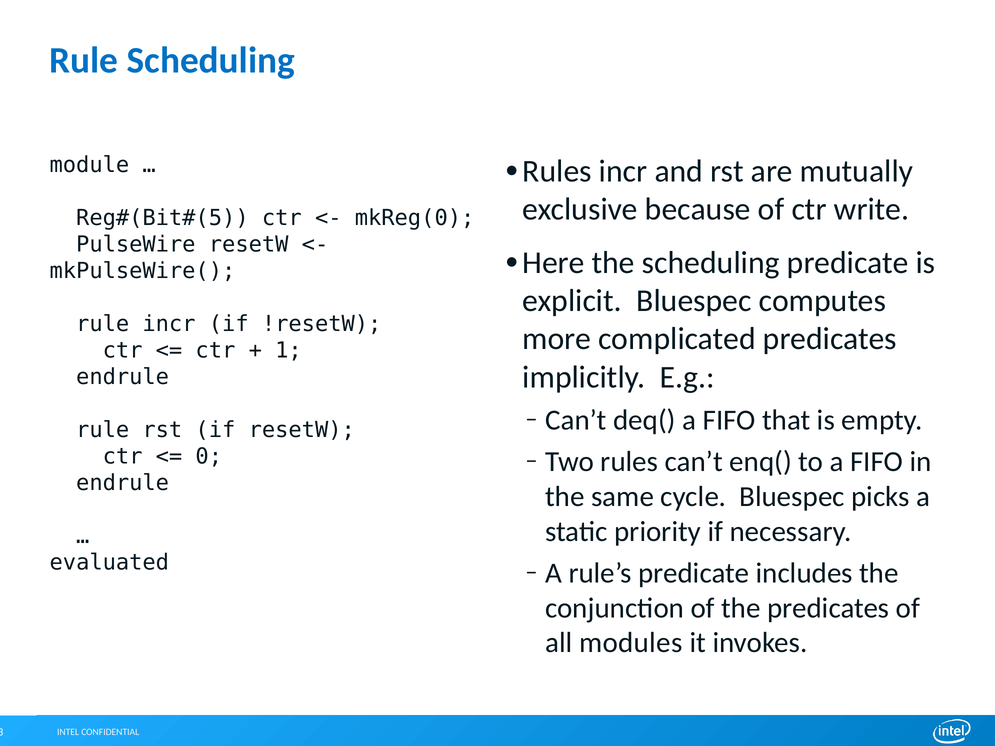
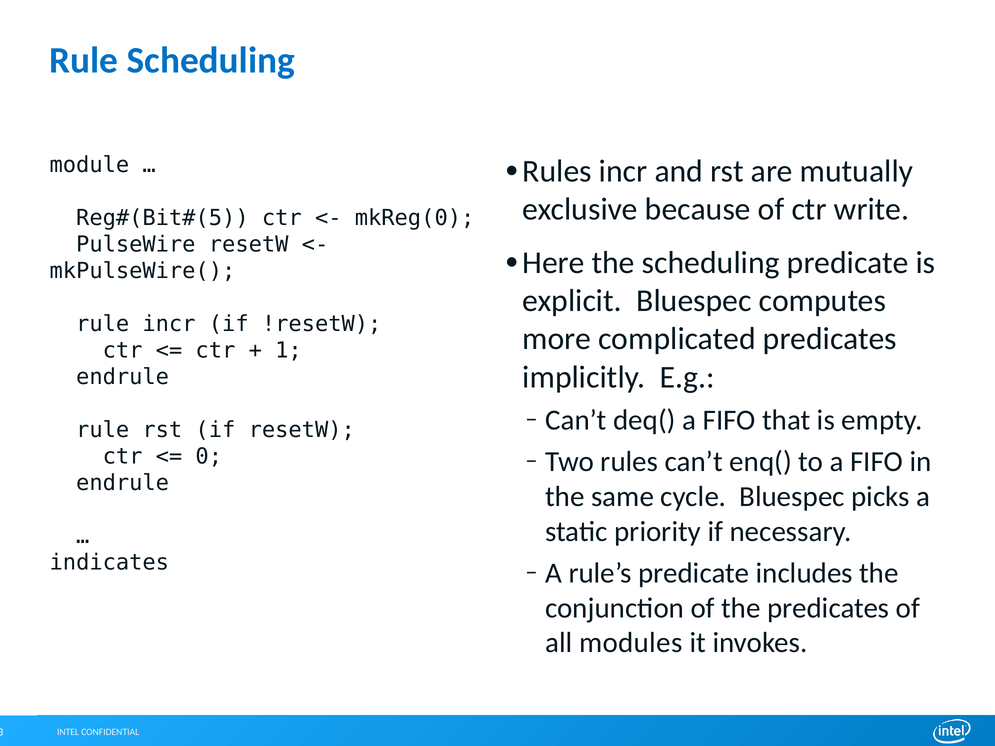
evaluated: evaluated -> indicates (109, 563)
